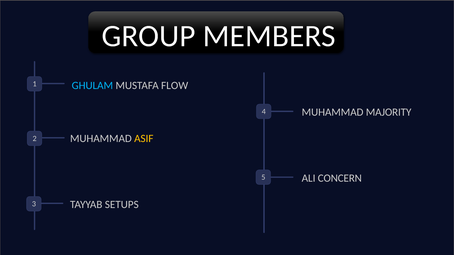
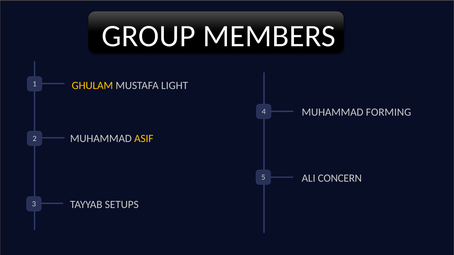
GHULAM colour: light blue -> yellow (92, 86)
FLOW: FLOW -> LIGHT (175, 86)
MAJORITY: MAJORITY -> FORMING (389, 112)
